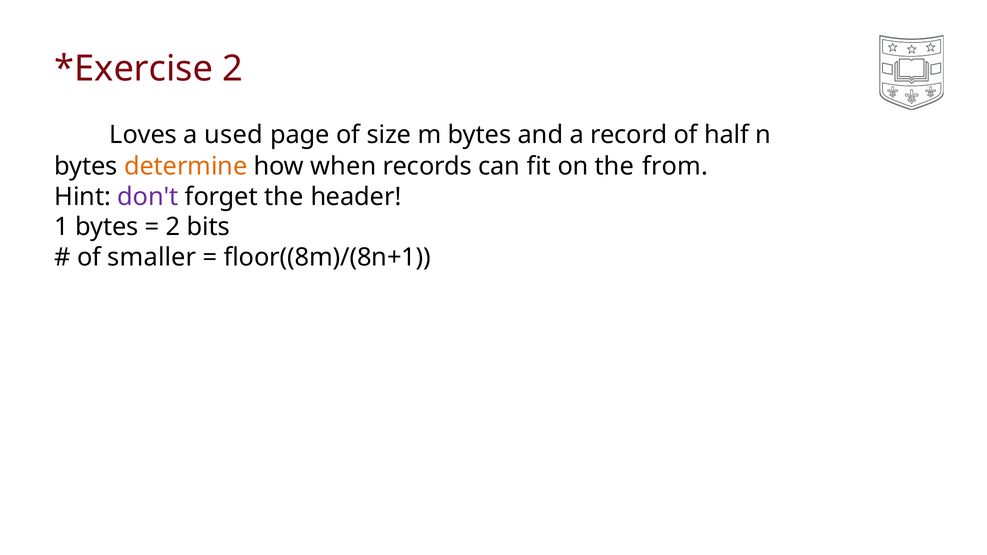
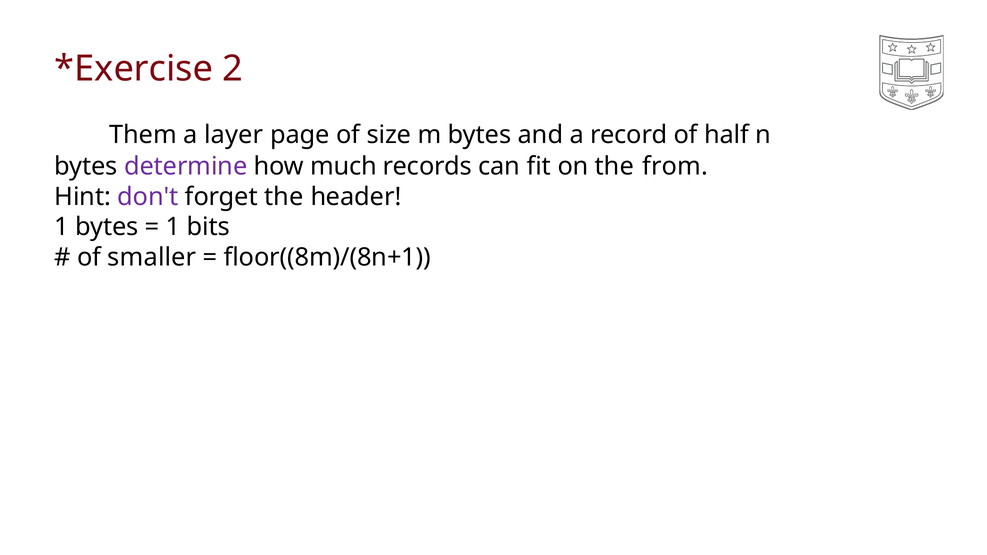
Loves: Loves -> Them (143, 135)
used: used -> layer (234, 135)
determine colour: orange -> purple (186, 166)
when: when -> much (344, 166)
2: 2 -> 1 (173, 227)
